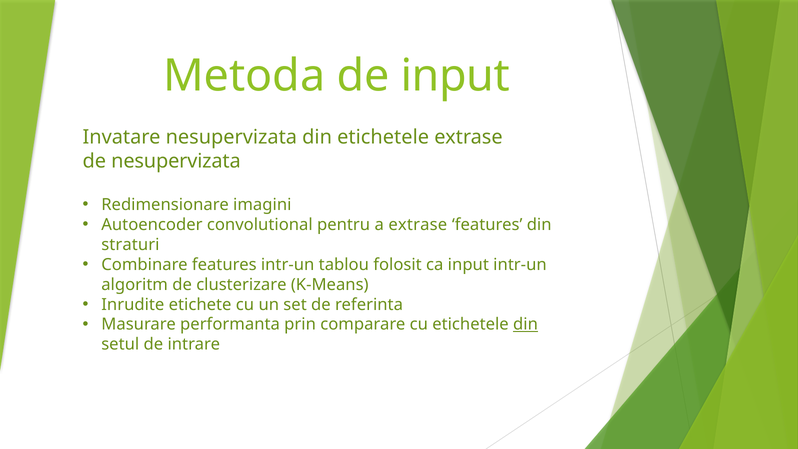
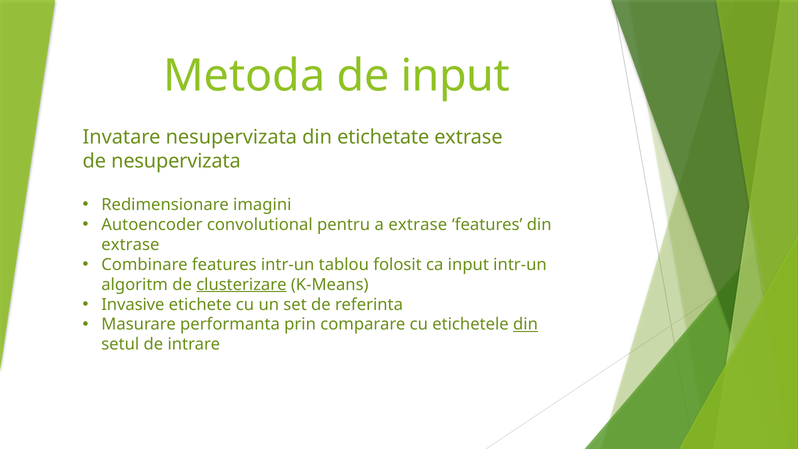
din etichetele: etichetele -> etichetate (383, 137)
straturi: straturi -> extrase (130, 245)
clusterizare underline: none -> present (241, 284)
Inrudite: Inrudite -> Invasive (133, 304)
